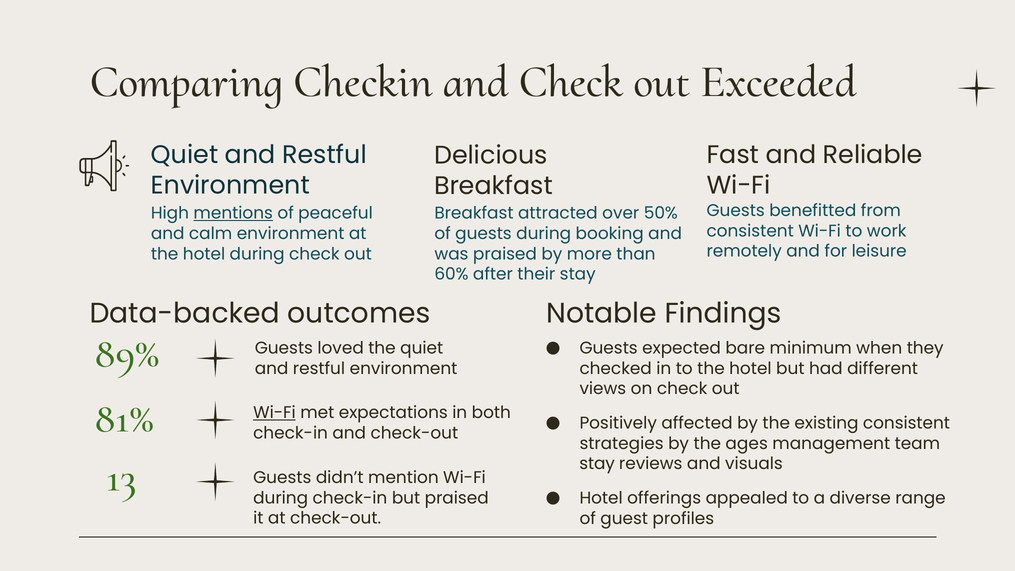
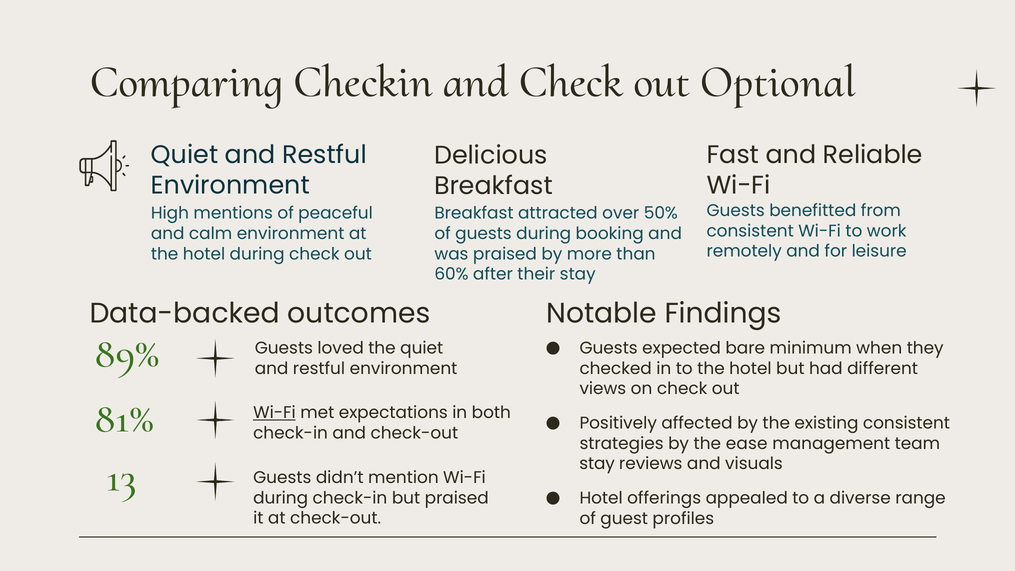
Exceeded: Exceeded -> Optional (778, 81)
mentions underline: present -> none (233, 213)
ages: ages -> ease (747, 443)
